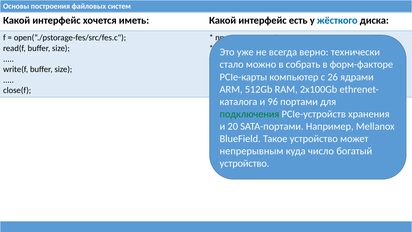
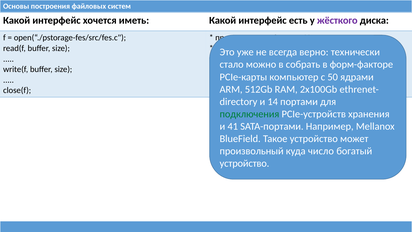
жёсткого colour: blue -> purple (337, 20)
26: 26 -> 50 (333, 77)
каталога: каталога -> directory (238, 102)
96: 96 -> 14 (273, 102)
20: 20 -> 41 (233, 126)
непрерывным: непрерывным -> произвольный (252, 151)
